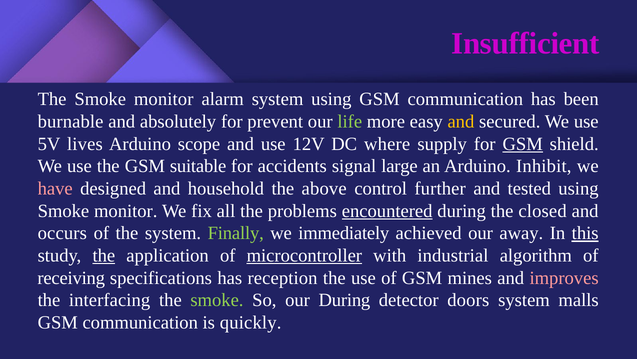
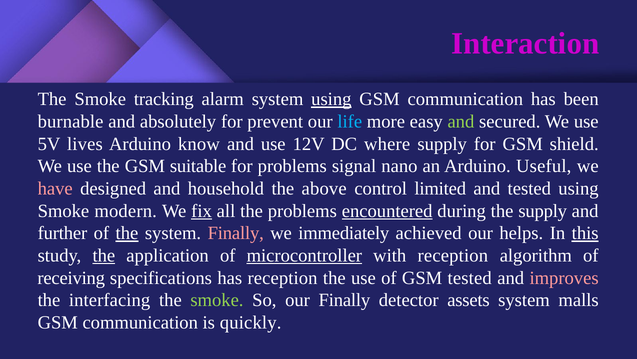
Insufficient: Insufficient -> Interaction (525, 43)
The Smoke monitor: monitor -> tracking (164, 99)
using underline: none -> present (331, 99)
life colour: light green -> light blue (350, 121)
and colour: yellow -> light green (461, 121)
scope: scope -> know (199, 144)
GSM underline: present -> none (523, 144)
for accidents: accidents -> problems (292, 166)
large: large -> nano (399, 166)
Inhibit: Inhibit -> Useful (544, 166)
further: further -> limited (440, 188)
monitor: monitor -> modern (126, 211)
fix underline: none -> present (202, 211)
the closed: closed -> supply (543, 211)
occurs: occurs -> further (62, 233)
the underline: none -> present (127, 233)
Finally colour: light green -> pink (236, 233)
away: away -> helps (521, 233)
with industrial: industrial -> reception (453, 255)
GSM mines: mines -> tested (470, 277)
our During: During -> Finally (344, 300)
doors: doors -> assets (468, 300)
